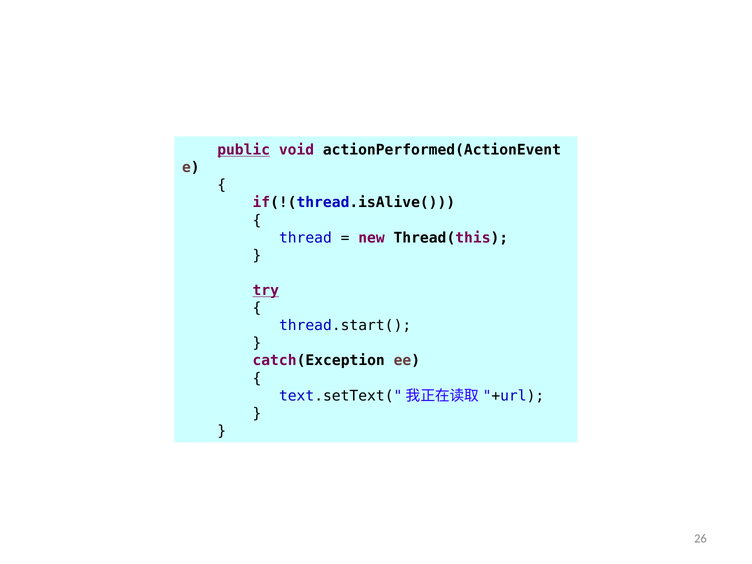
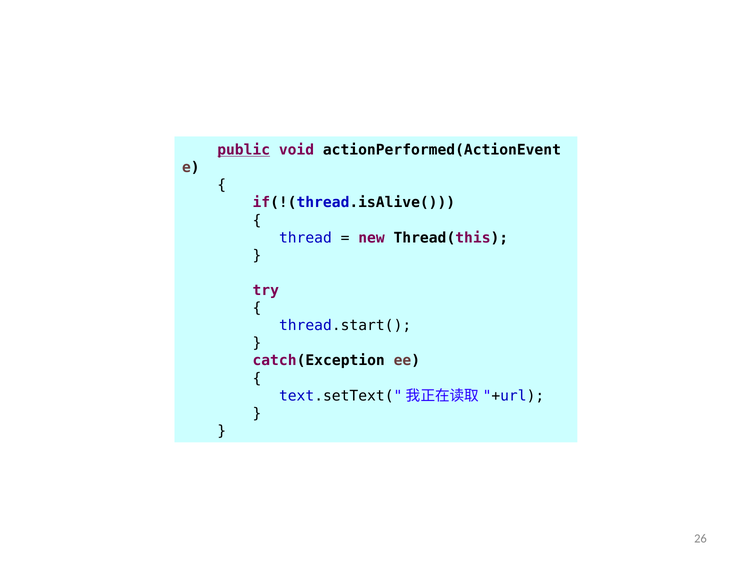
try underline: present -> none (266, 290)
